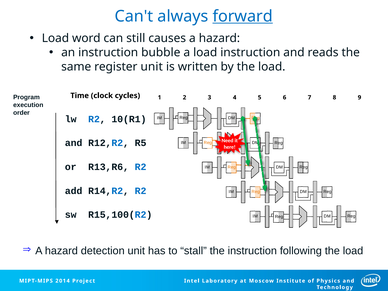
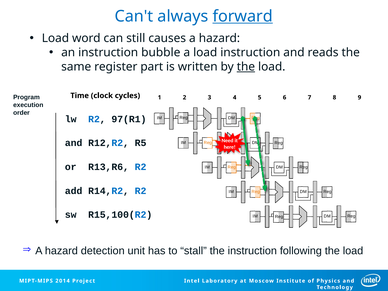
register unit: unit -> part (152, 67)
the underline: none -> present (246, 67)
10(R1: 10(R1 -> 97(R1 (129, 119)
